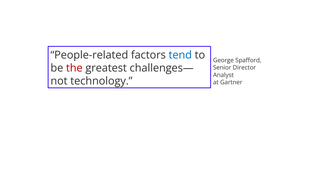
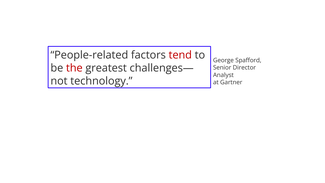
tend colour: blue -> red (180, 55)
